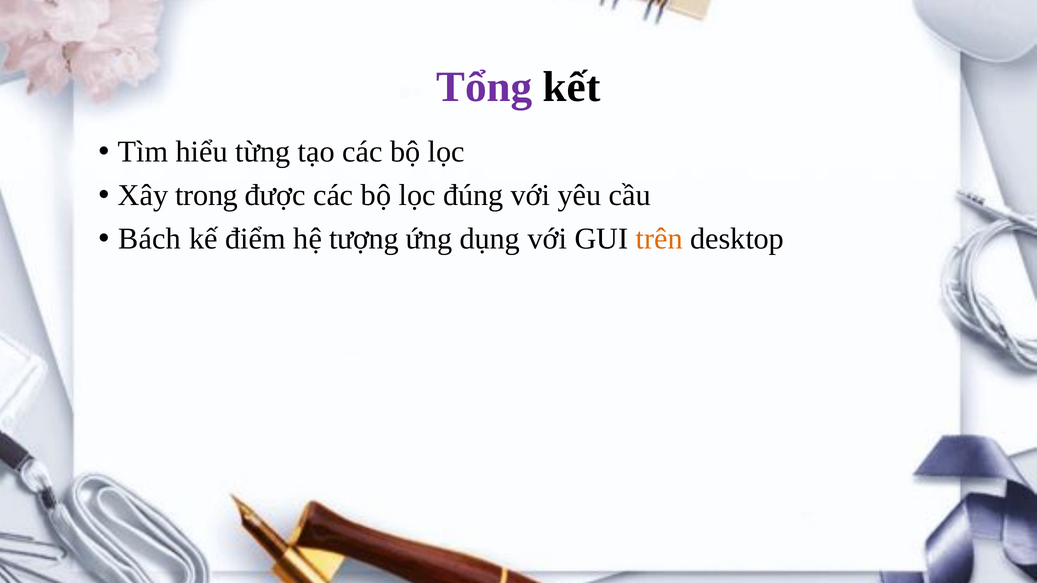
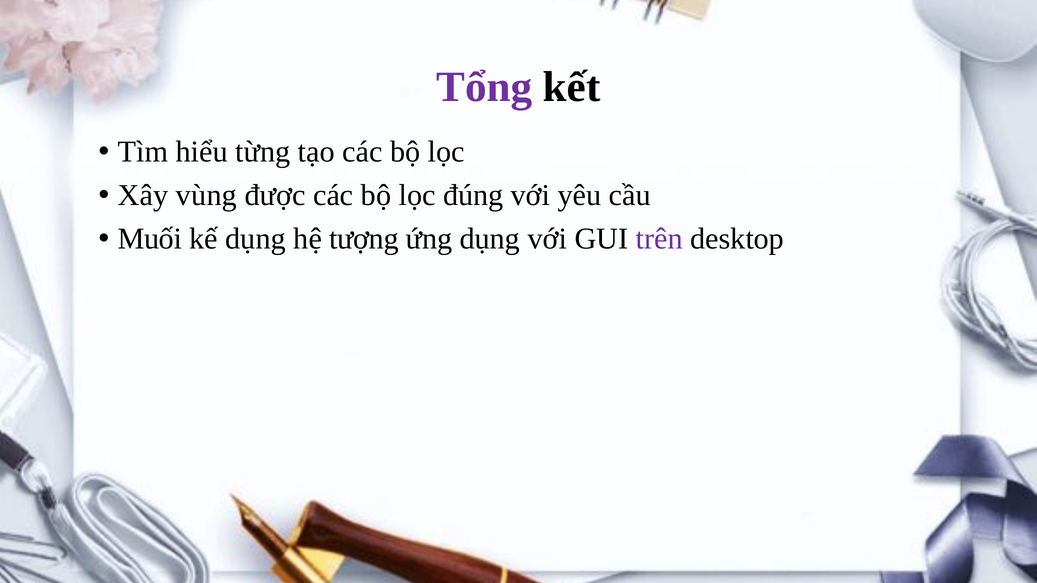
trong: trong -> vùng (206, 195)
Bách: Bách -> Muối (150, 239)
kế điểm: điểm -> dụng (255, 239)
trên colour: orange -> purple (659, 239)
